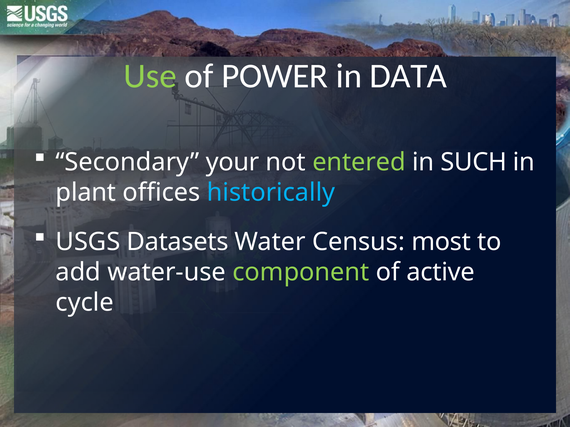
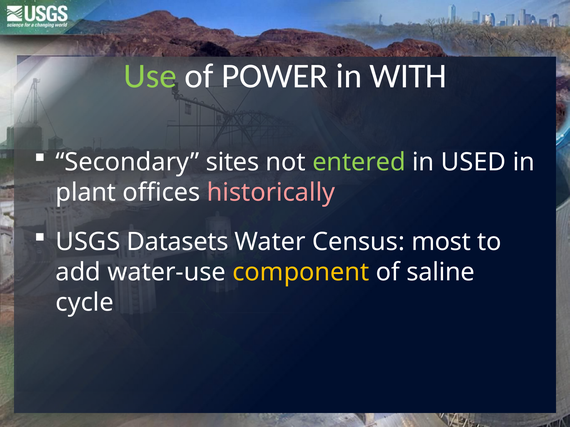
DATA: DATA -> WITH (408, 76)
your: your -> sites (232, 162)
SUCH: SUCH -> USED (473, 162)
historically colour: light blue -> pink (271, 193)
component colour: light green -> yellow (301, 273)
active: active -> saline (441, 273)
